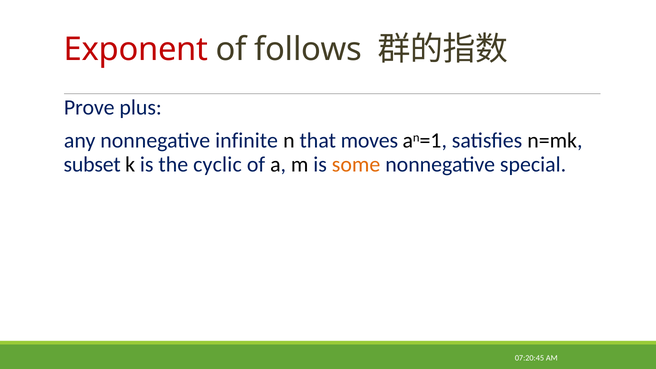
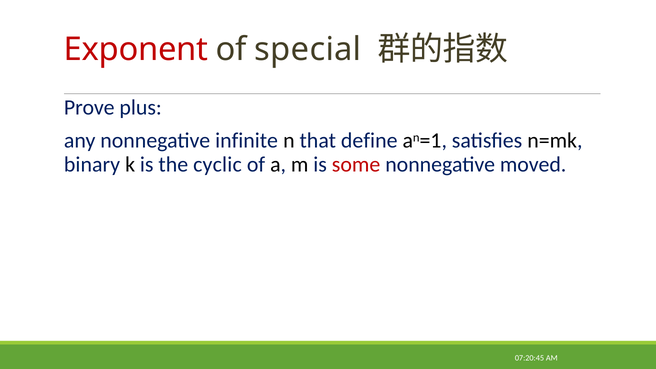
follows: follows -> special (308, 50)
moves: moves -> define (369, 141)
subset: subset -> binary (92, 164)
some colour: orange -> red (356, 164)
special: special -> moved (533, 164)
